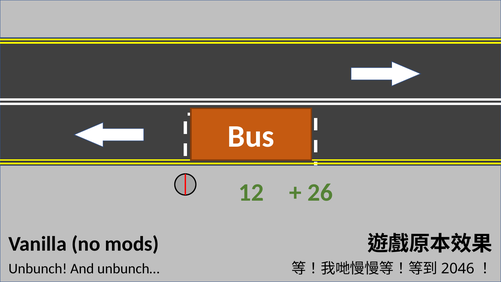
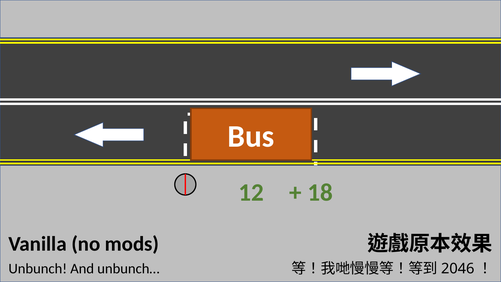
26: 26 -> 18 (320, 192)
